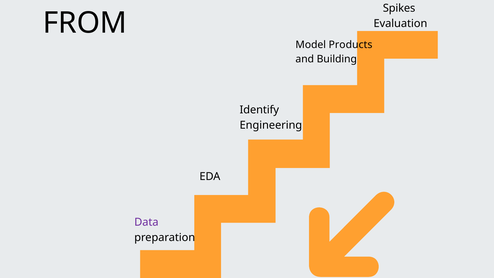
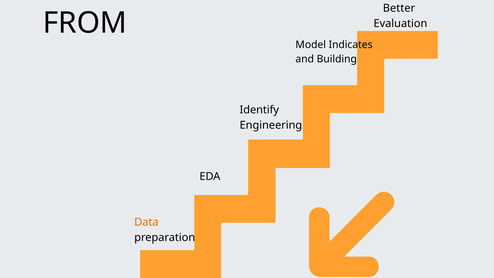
Spikes: Spikes -> Better (399, 8)
Products: Products -> Indicates (351, 45)
Data colour: purple -> orange (146, 222)
